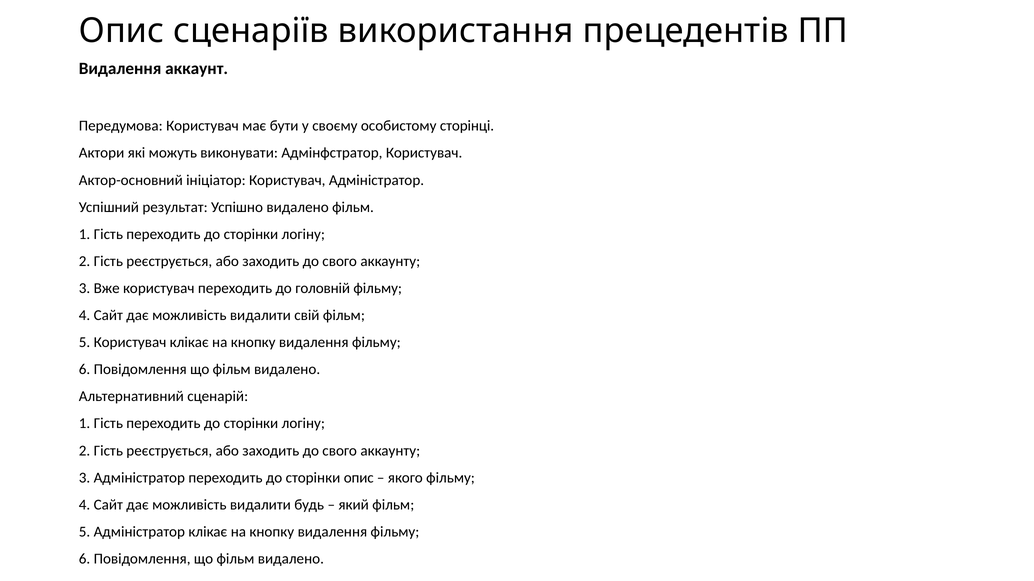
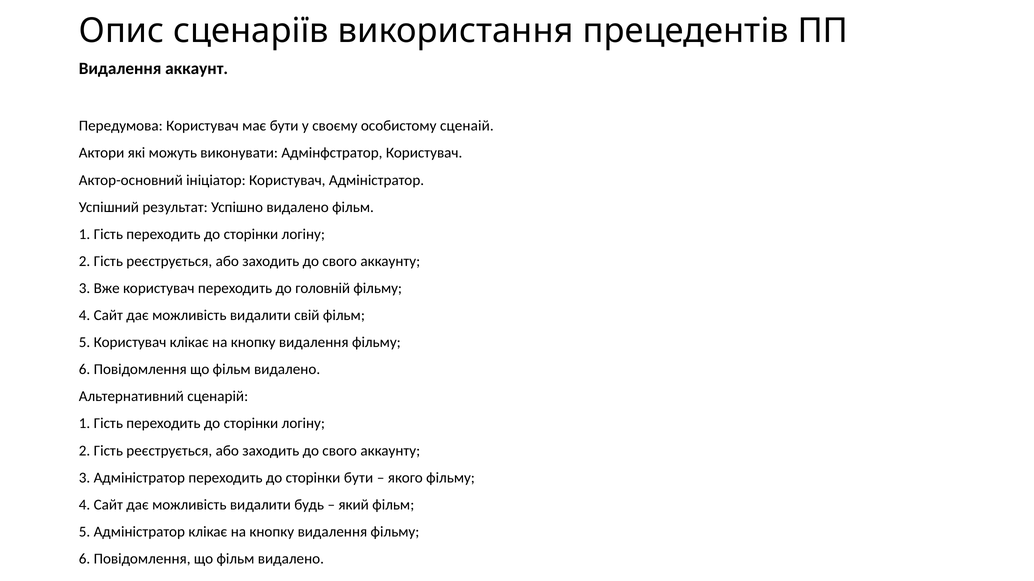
сторінці: сторінці -> сценаій (467, 126)
сторінки опис: опис -> бути (359, 478)
